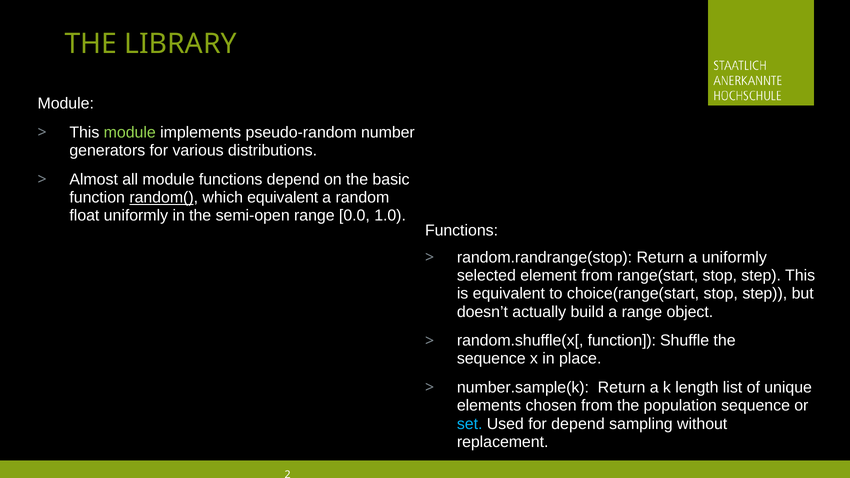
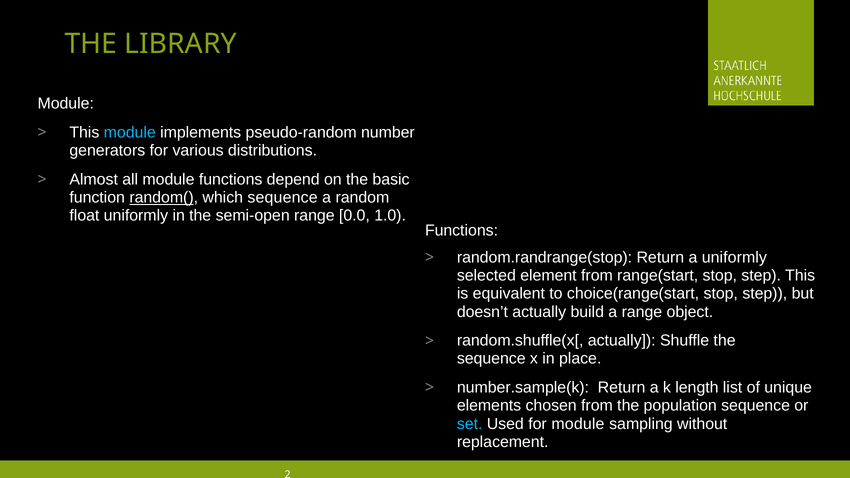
module colour: light green -> light blue (130, 133)
which equivalent: equivalent -> sequence (283, 198)
random.shuffle(x[ function: function -> actually (622, 341)
for depend: depend -> module (578, 424)
